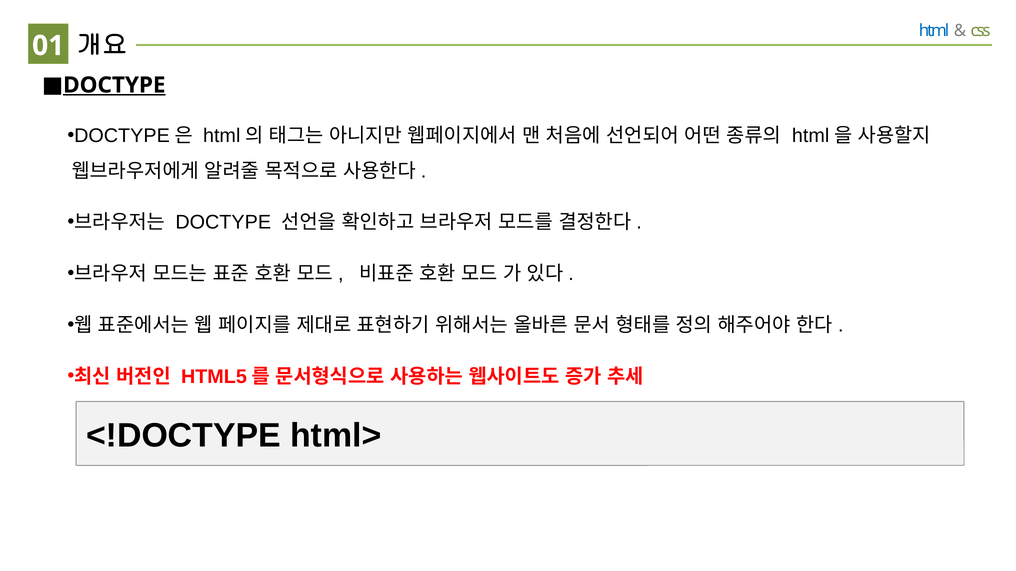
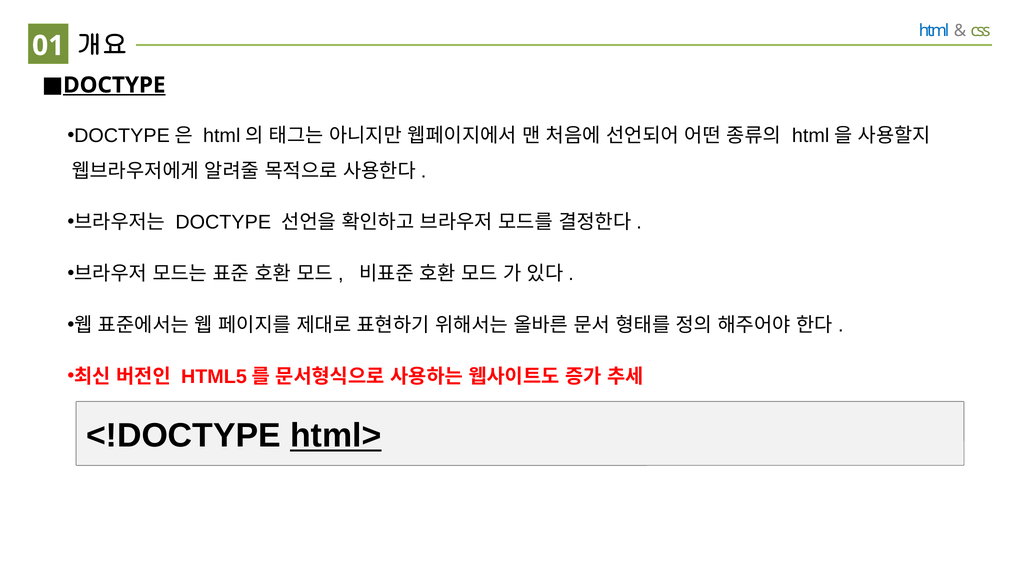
html> underline: none -> present (336, 436)
